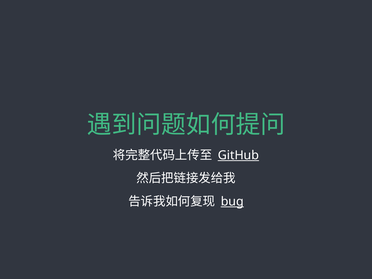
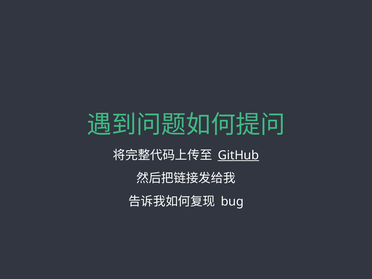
bug underline: present -> none (232, 202)
